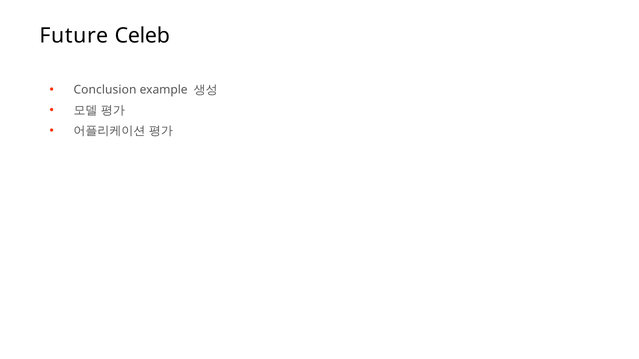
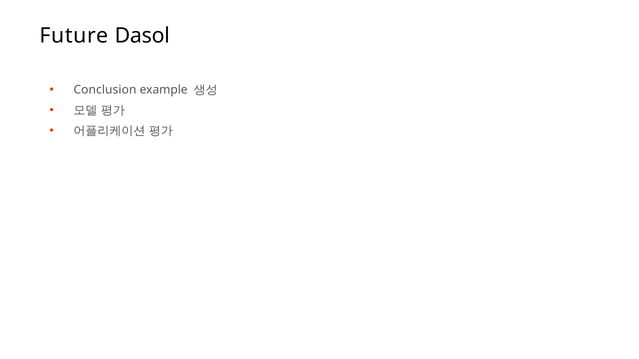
Celeb: Celeb -> Dasol (142, 36)
